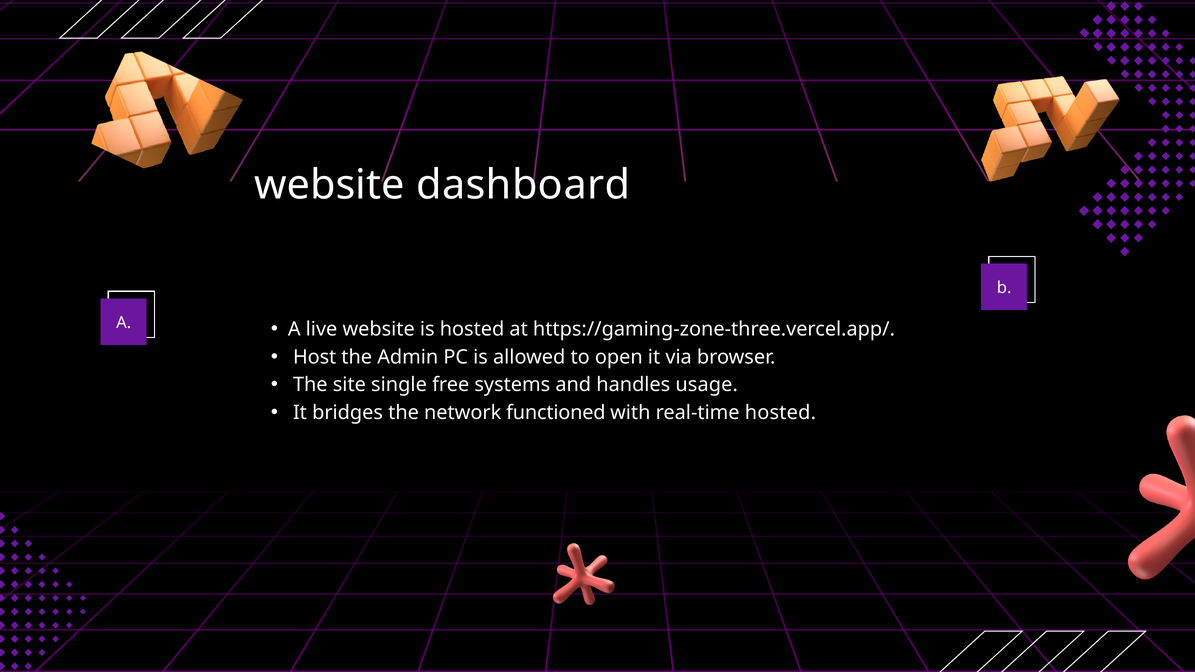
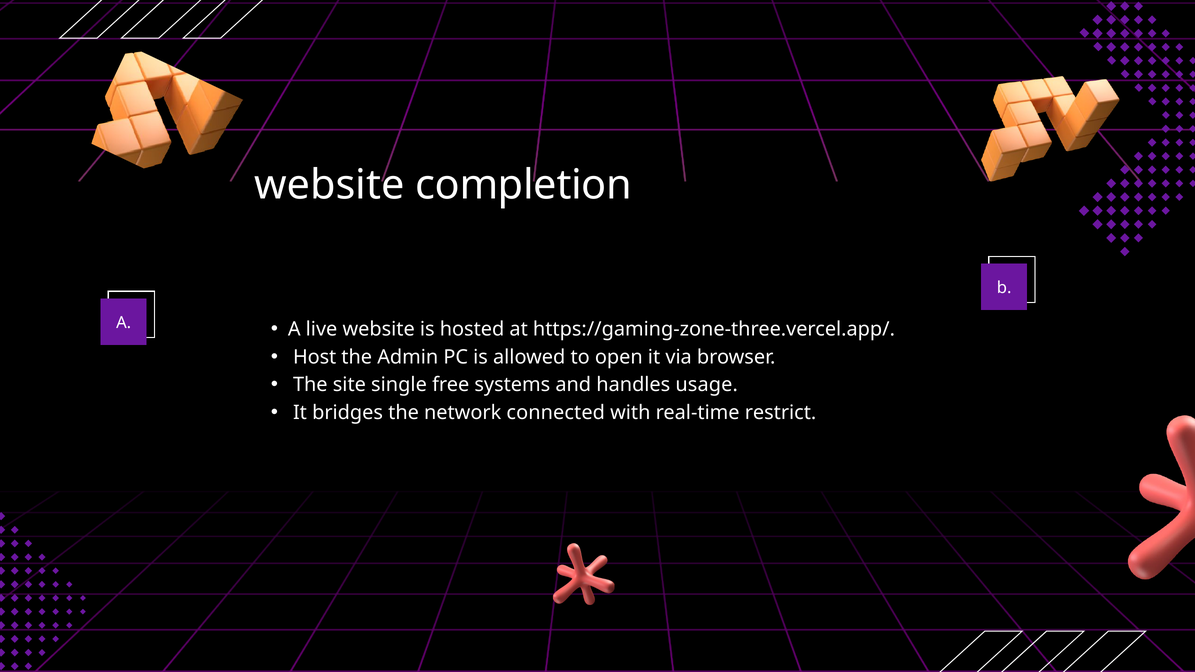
dashboard: dashboard -> completion (524, 185)
functioned: functioned -> connected (556, 413)
real-time hosted: hosted -> restrict (781, 413)
